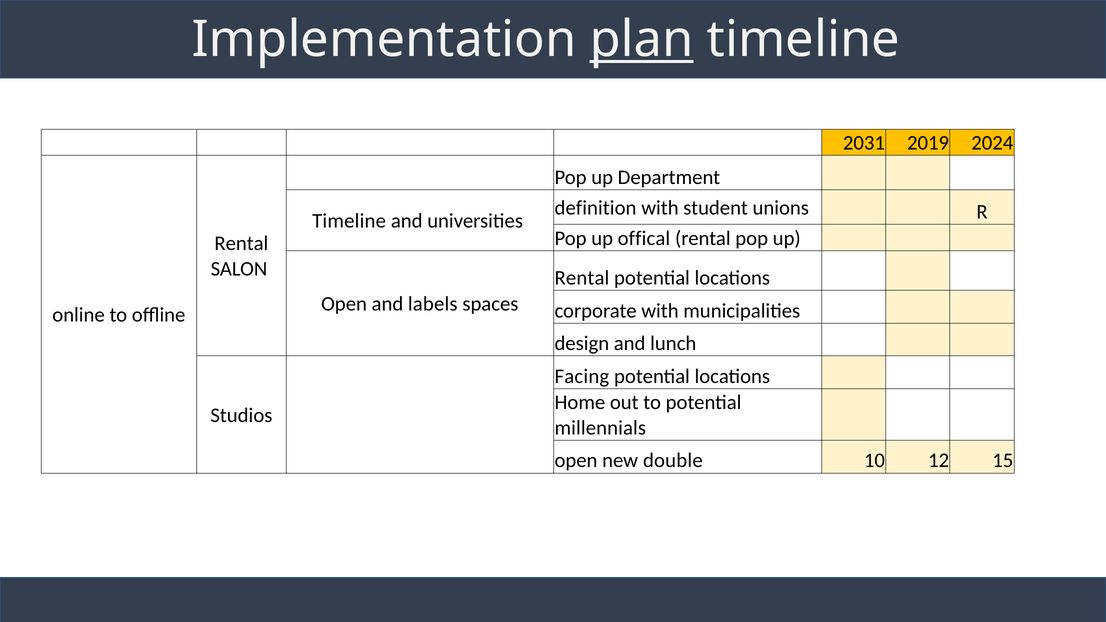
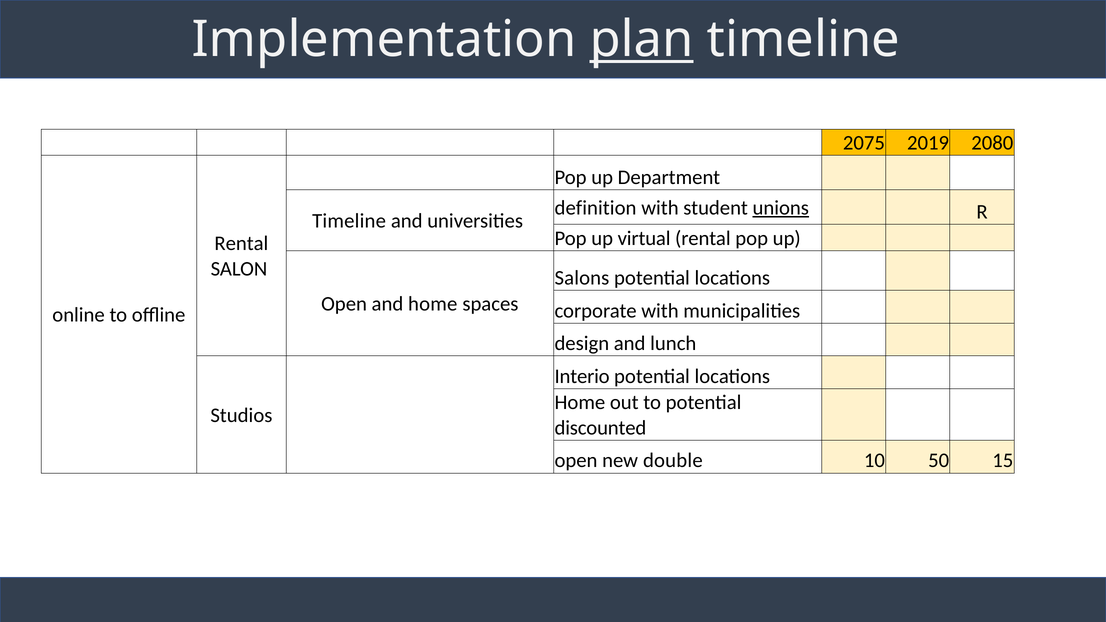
2031: 2031 -> 2075 (864, 143)
2024: 2024 -> 2080 (992, 143)
unions underline: none -> present (781, 208)
offical: offical -> virtual (644, 238)
Rental: Rental -> Salons (582, 278)
and labels: labels -> home (433, 304)
Facing: Facing -> Interio (582, 376)
millennials: millennials -> discounted (600, 428)
12: 12 -> 50 (939, 461)
